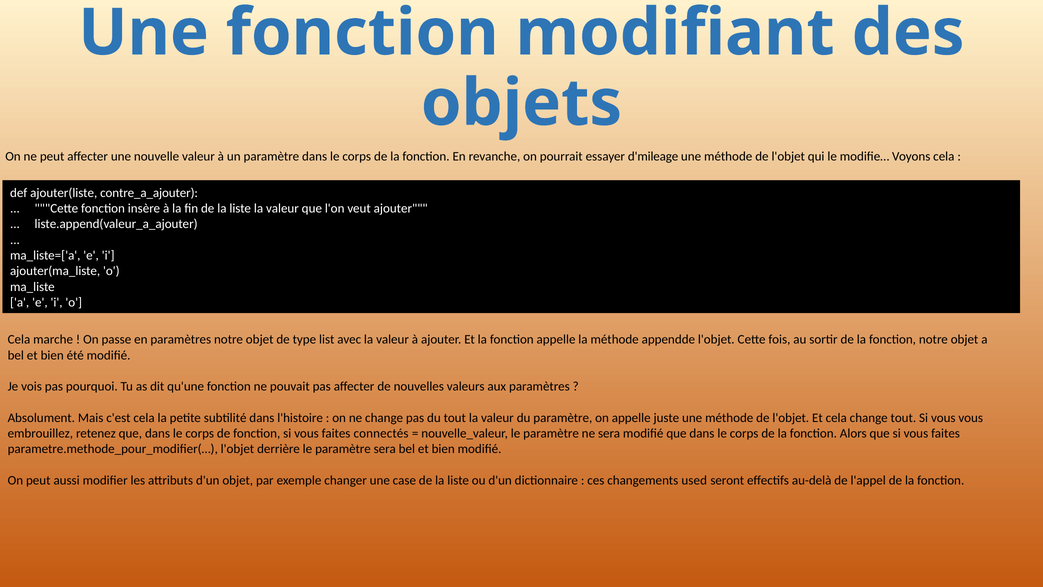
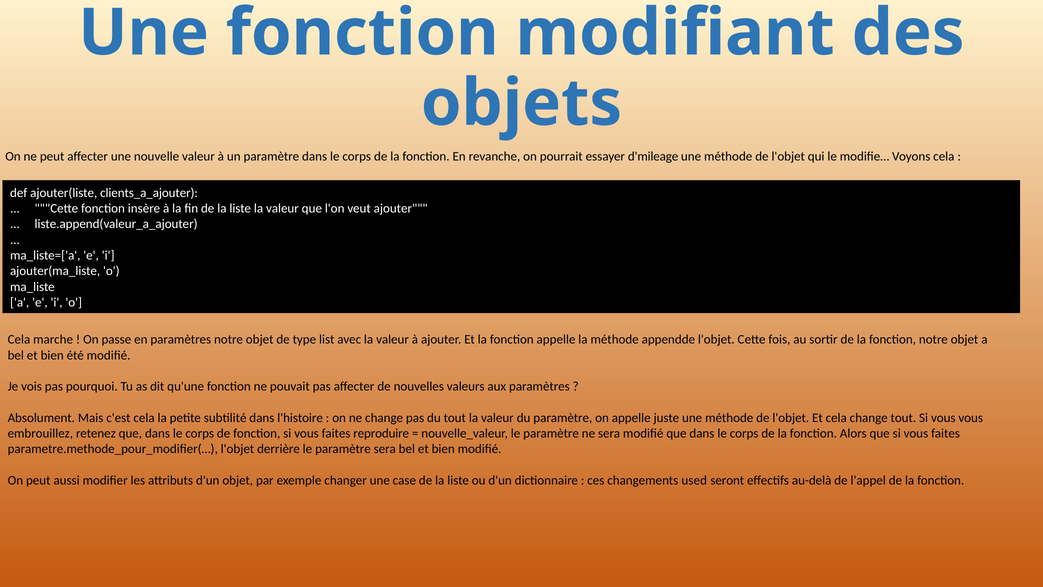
contre_a_ajouter: contre_a_ajouter -> clients_a_ajouter (149, 193)
connectés: connectés -> reproduire (381, 433)
